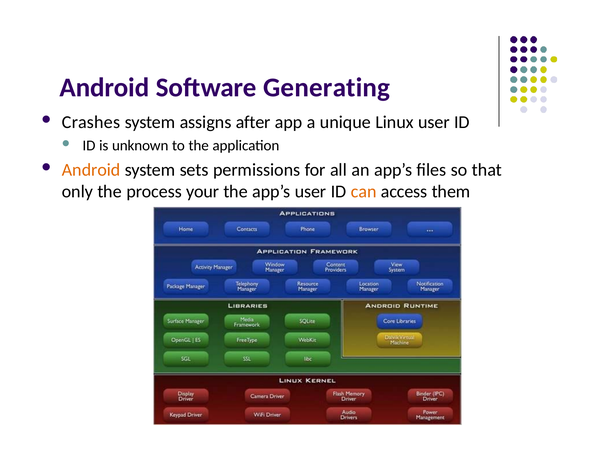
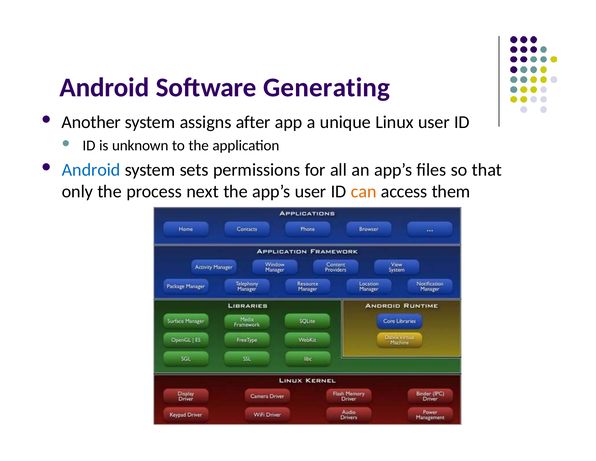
Crashes: Crashes -> Another (91, 122)
Android colour: orange -> blue (91, 170)
your: your -> next (203, 191)
